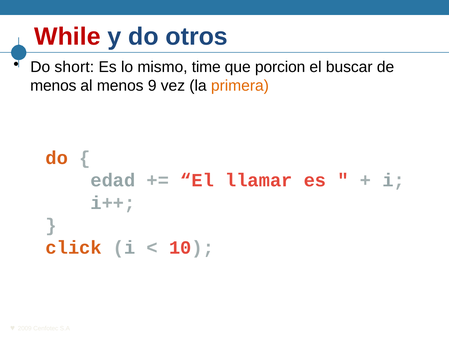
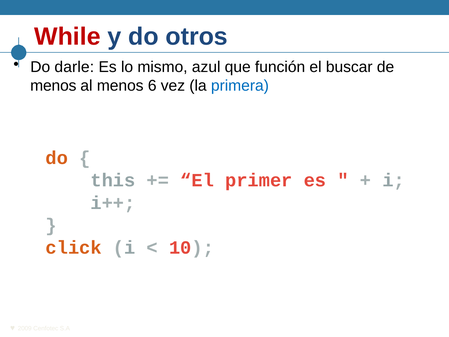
short: short -> darle (74, 67)
time: time -> azul (206, 67)
porcion: porcion -> función (280, 67)
9: 9 -> 6 (152, 86)
primera colour: orange -> blue (240, 86)
edad: edad -> this (113, 180)
llamar: llamar -> primer (259, 180)
